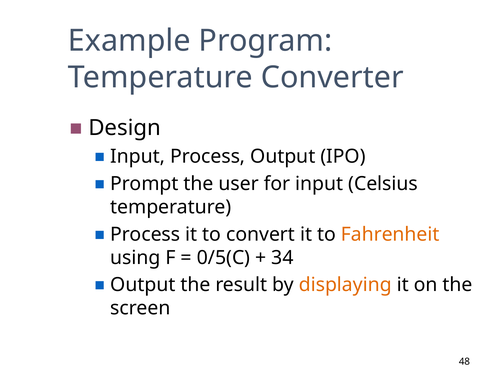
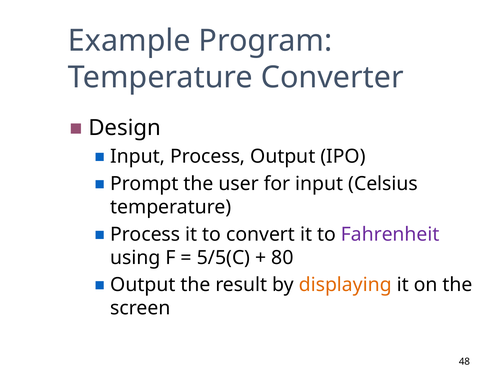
Fahrenheit colour: orange -> purple (390, 234)
0/5(C: 0/5(C -> 5/5(C (223, 258)
34: 34 -> 80 (282, 258)
